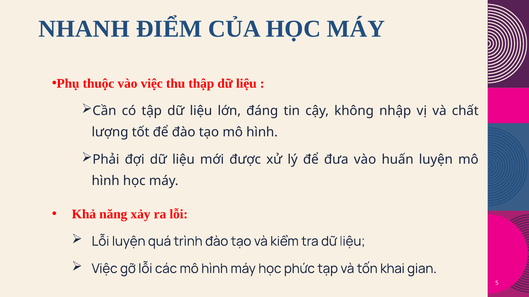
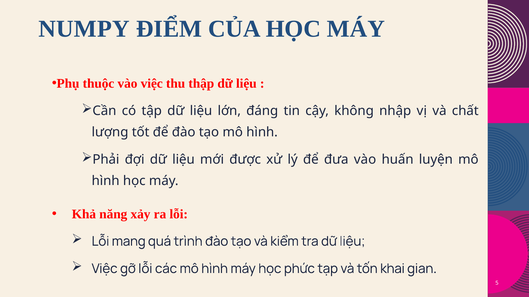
NHANH: NHANH -> NUMPY (84, 29)
Lỗi luyện: luyện -> mang (129, 242)
